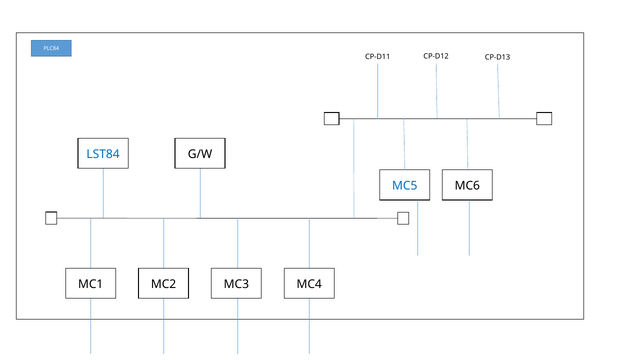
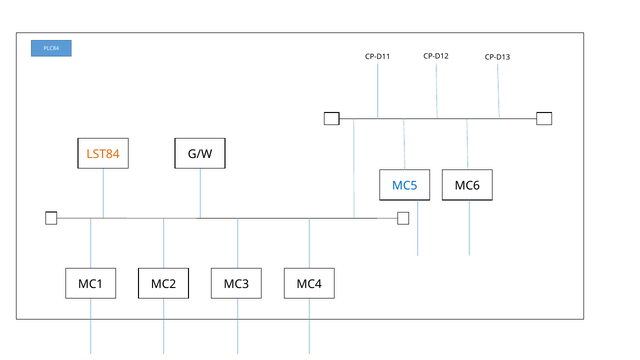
LST84 colour: blue -> orange (103, 154)
